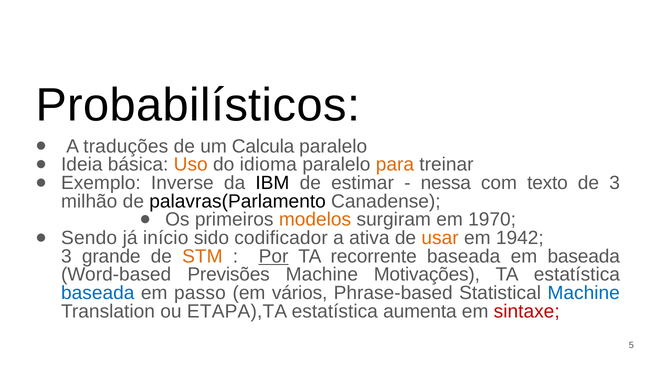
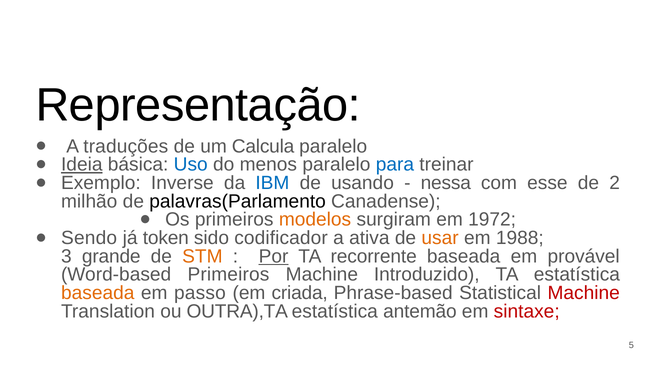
Probabilísticos: Probabilísticos -> Representação (198, 105)
Ideia underline: none -> present (82, 165)
Uso colour: orange -> blue (191, 165)
idioma: idioma -> menos (268, 165)
para colour: orange -> blue (395, 165)
IBM colour: black -> blue (272, 183)
estimar: estimar -> usando (363, 183)
texto: texto -> esse (547, 183)
de 3: 3 -> 2 (615, 183)
1970: 1970 -> 1972 (492, 220)
início: início -> token (166, 238)
1942: 1942 -> 1988 (520, 238)
em baseada: baseada -> provável (584, 256)
Word-based Previsões: Previsões -> Primeiros (228, 275)
Motivações: Motivações -> Introduzido (427, 275)
baseada colour: blue -> orange (98, 293)
vários: vários -> criada (300, 293)
Machine colour: blue -> red (584, 293)
ETAPA),TA: ETAPA),TA -> OUTRA),TA (237, 311)
aumenta: aumenta -> antemão (420, 311)
